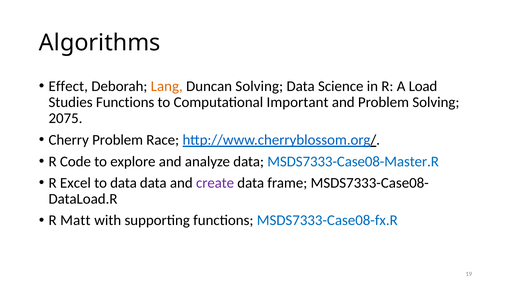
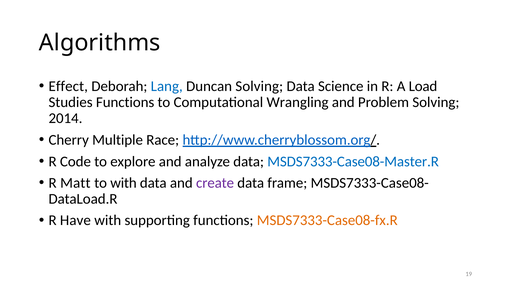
Lang colour: orange -> blue (167, 86)
Important: Important -> Wrangling (298, 102)
2075: 2075 -> 2014 (65, 119)
Cherry Problem: Problem -> Multiple (118, 140)
Excel: Excel -> Matt (75, 183)
to data: data -> with (124, 183)
Matt: Matt -> Have (75, 221)
MSDS7333-Case08-fx.R colour: blue -> orange (327, 221)
